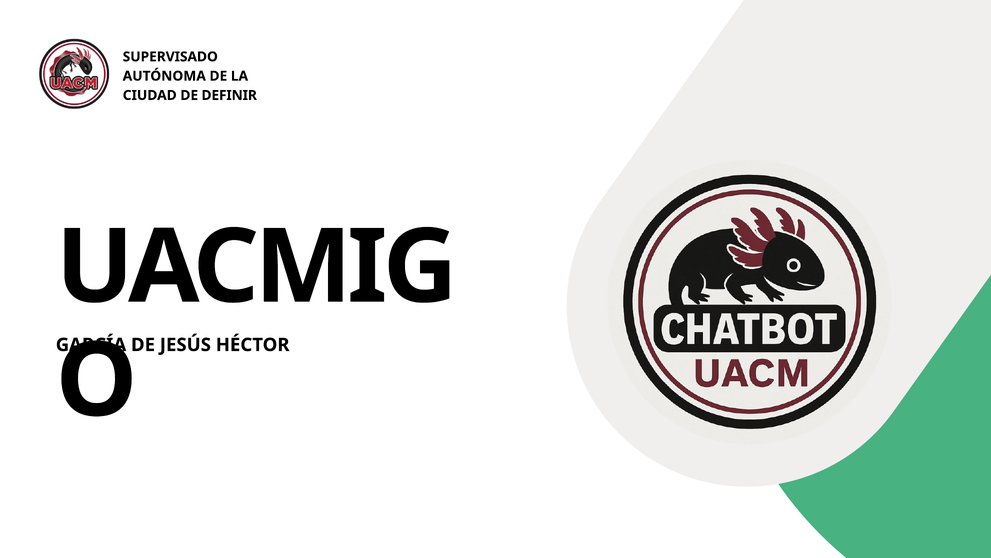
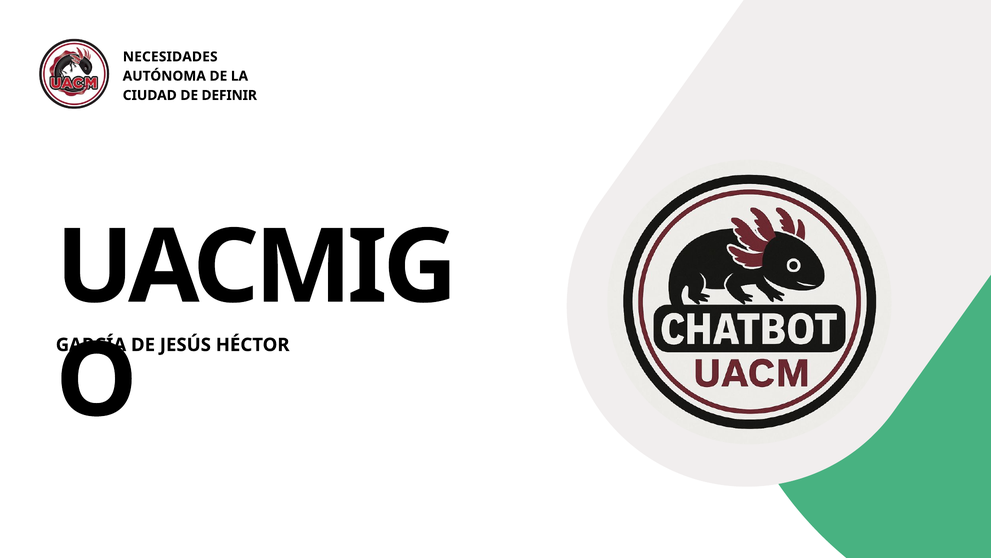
SUPERVISADO: SUPERVISADO -> NECESIDADES (170, 57)
